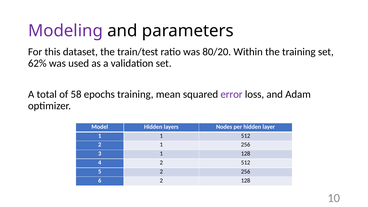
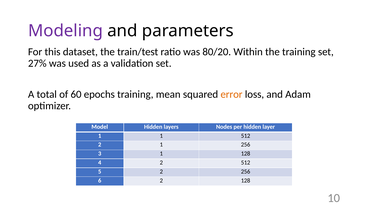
62%: 62% -> 27% (37, 63)
58: 58 -> 60 (76, 94)
error colour: purple -> orange (232, 94)
